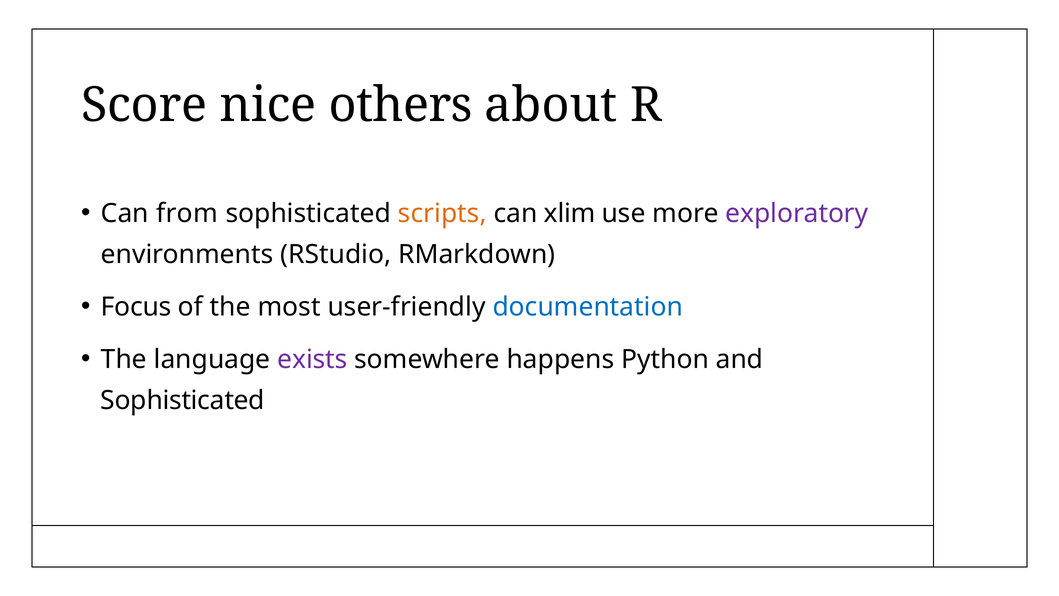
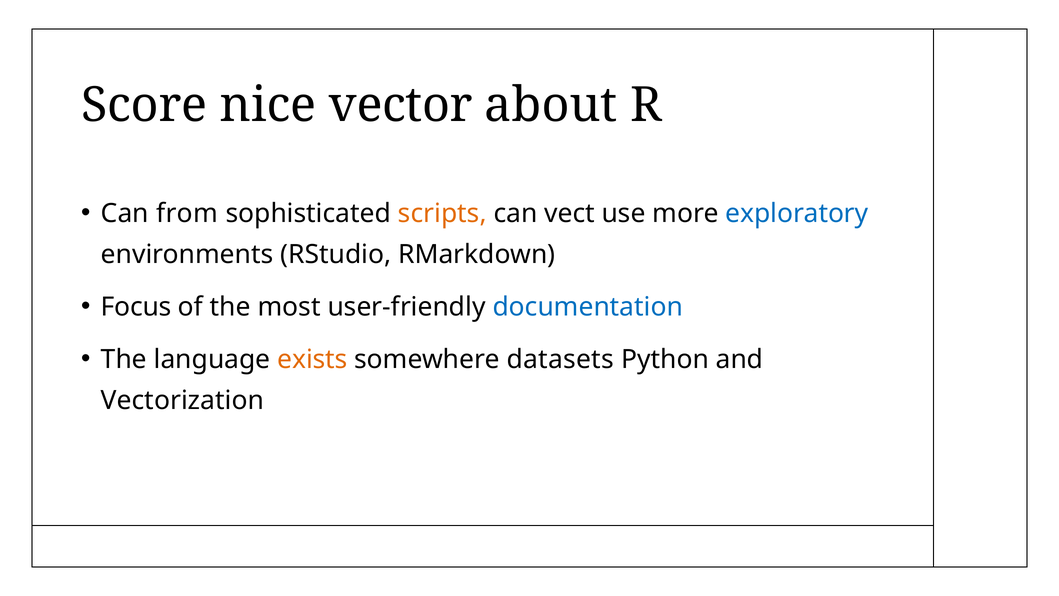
others: others -> vector (401, 105)
xlim: xlim -> vect (570, 213)
exploratory colour: purple -> blue (797, 213)
exists colour: purple -> orange (312, 359)
happens: happens -> datasets (560, 359)
Sophisticated: Sophisticated -> Vectorization (182, 400)
